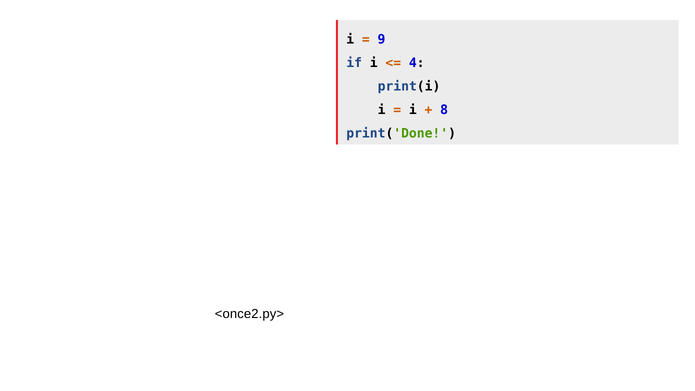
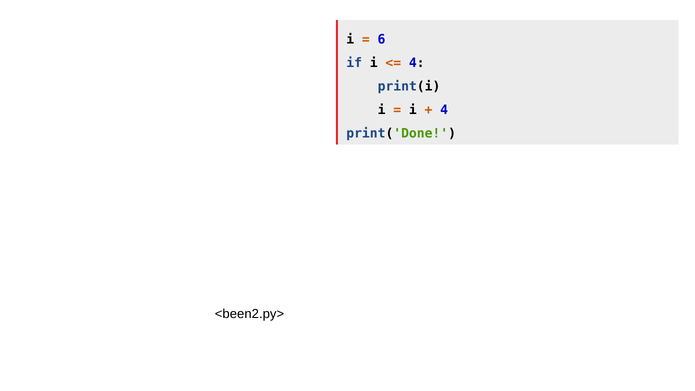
9: 9 -> 6 (382, 40)
8: 8 -> 4 (444, 110)
<once2.py>: <once2.py> -> <been2.py> (250, 314)
